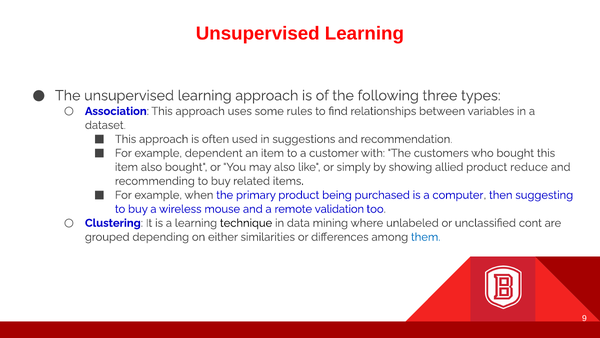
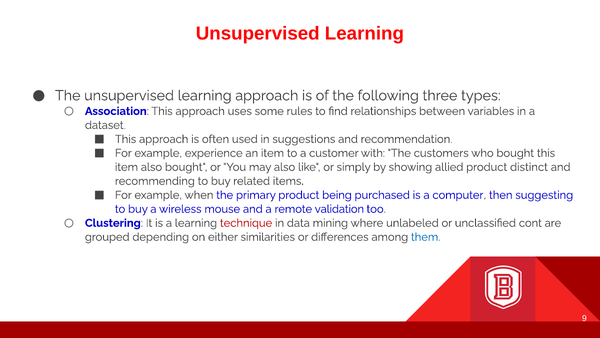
dependent: dependent -> experience (214, 153)
reduce: reduce -> distinct (529, 167)
technique colour: black -> red (246, 223)
